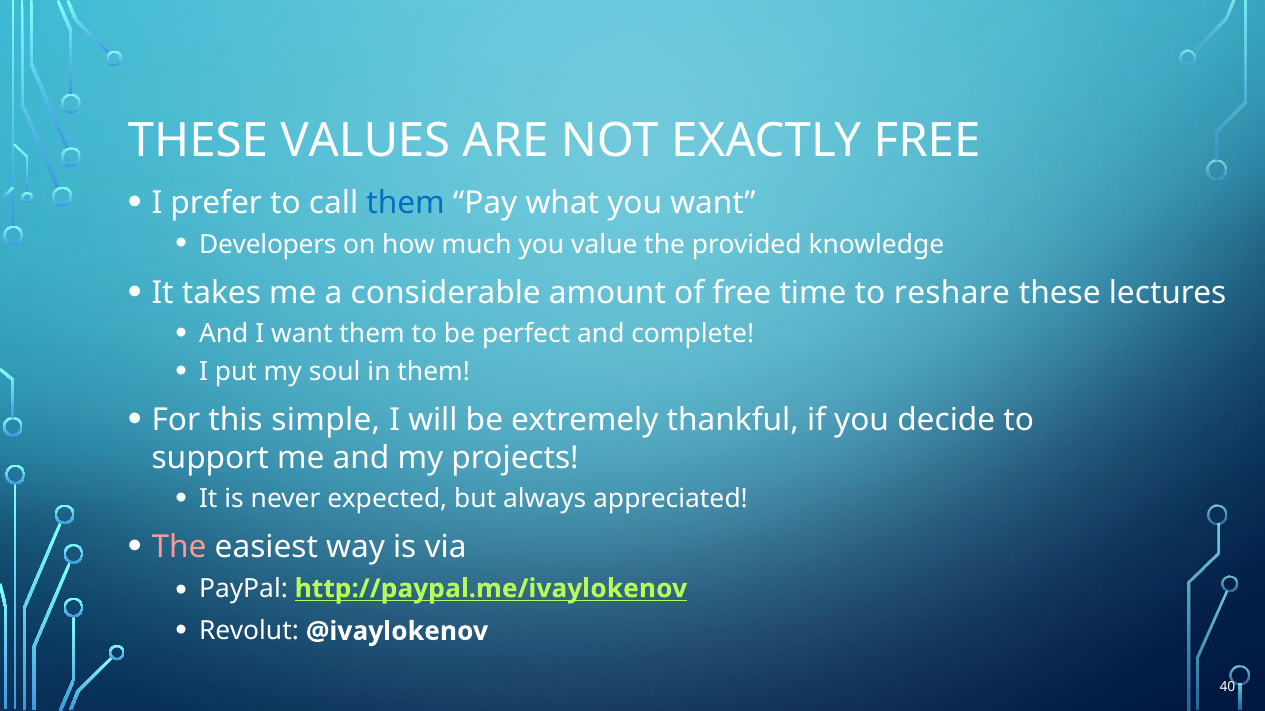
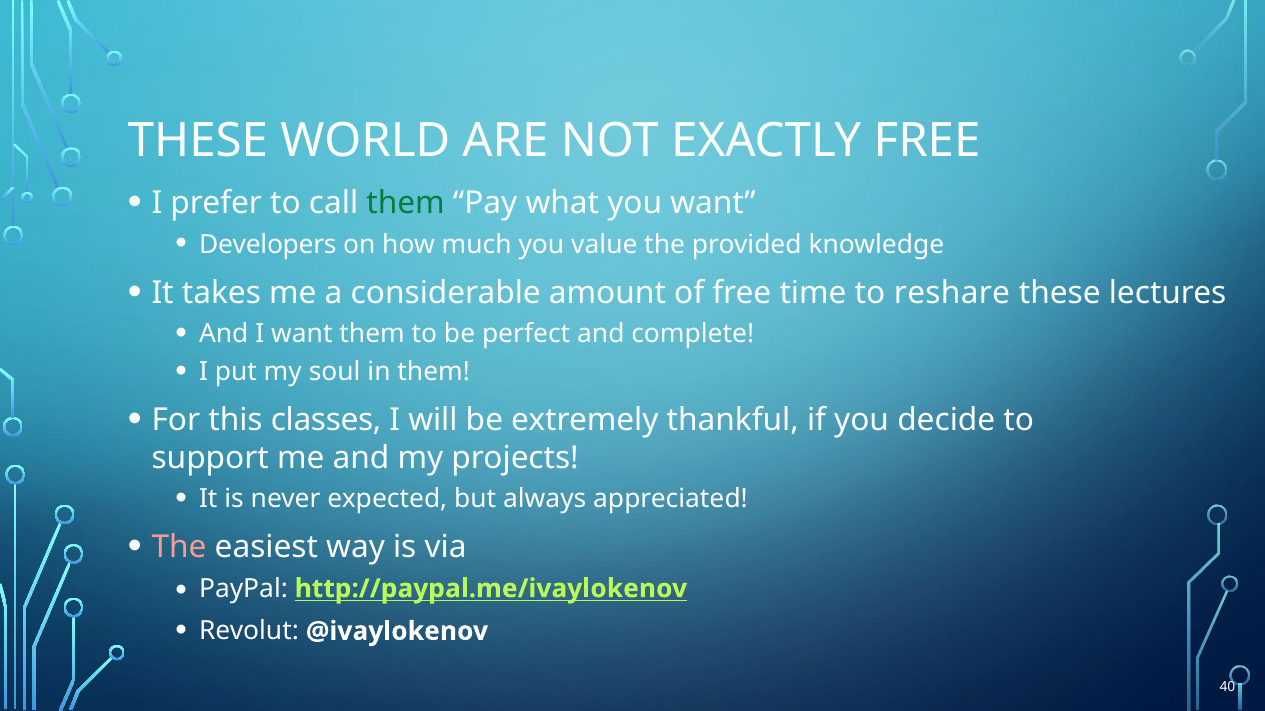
VALUES: VALUES -> WORLD (365, 141)
them colour: blue -> green (406, 204)
simple: simple -> classes (326, 421)
